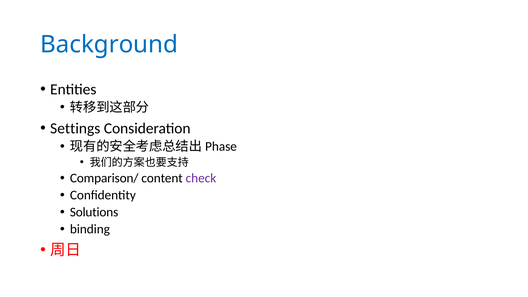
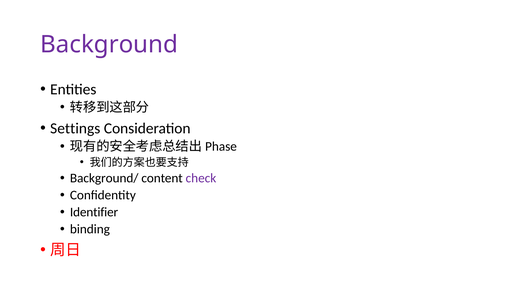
Background colour: blue -> purple (109, 44)
Comparison/: Comparison/ -> Background/ (104, 178)
Solutions: Solutions -> Identifier (94, 212)
